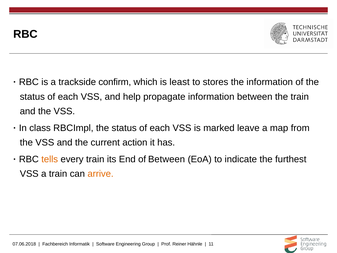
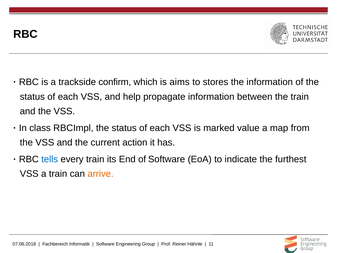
least: least -> aims (180, 82)
leave: leave -> value (248, 128)
tells colour: orange -> blue (50, 159)
of Between: Between -> Software (167, 159)
